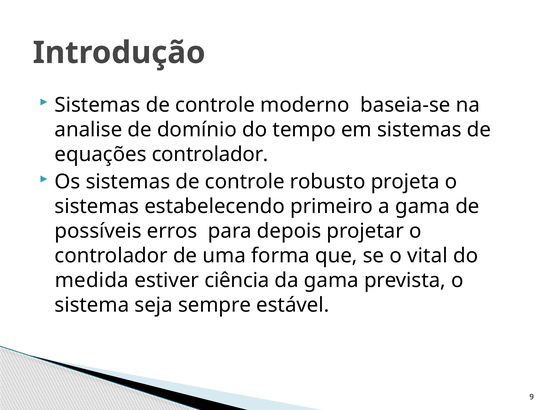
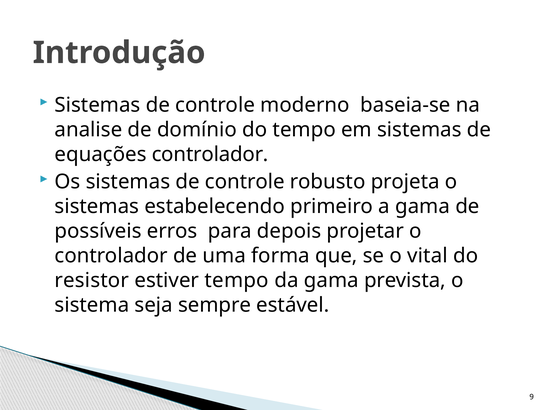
medida: medida -> resistor (92, 281)
estiver ciência: ciência -> tempo (237, 281)
